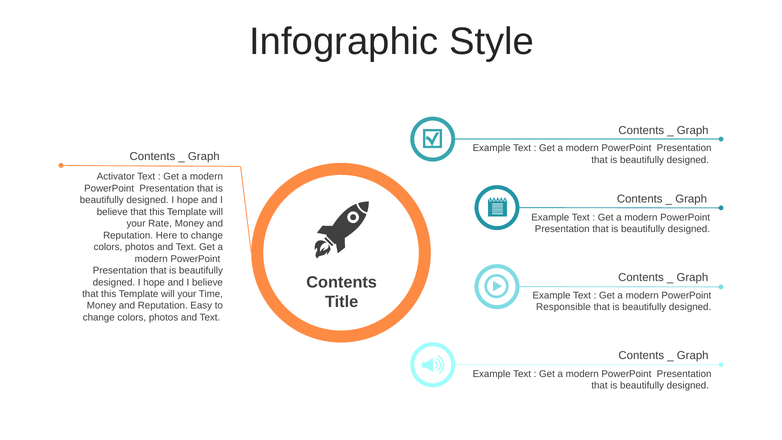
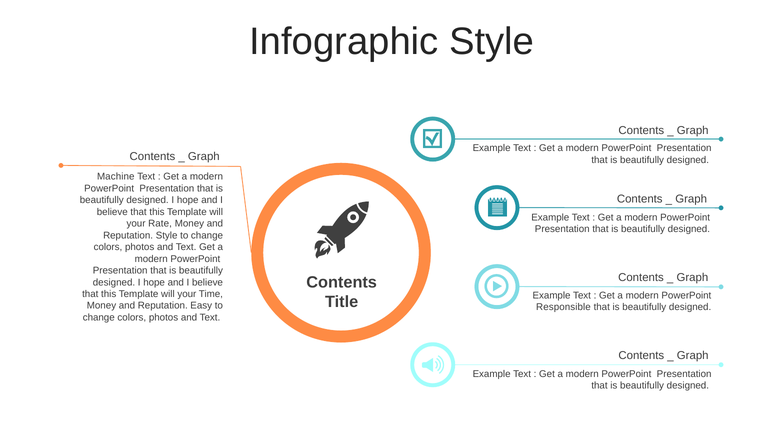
Activator: Activator -> Machine (116, 177)
Reputation Here: Here -> Style (167, 235)
